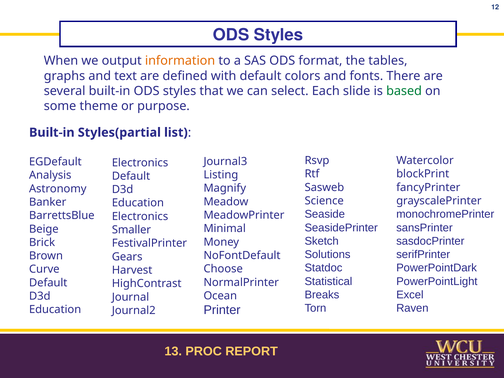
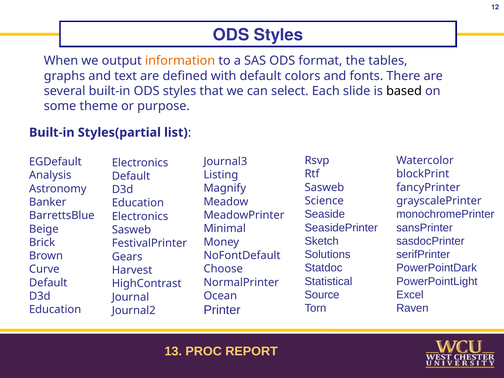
based colour: green -> black (404, 91)
Smaller: Smaller -> Sasweb (131, 230)
Breaks: Breaks -> Source (322, 295)
